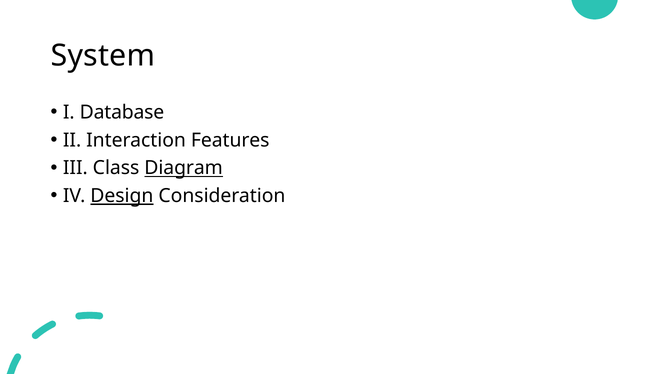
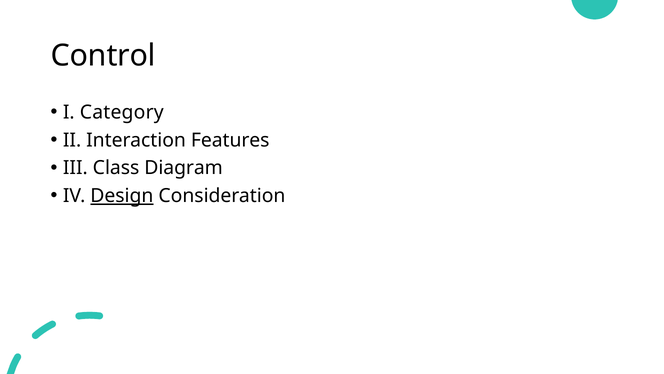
System: System -> Control (103, 56)
Database: Database -> Category (122, 112)
Diagram underline: present -> none (184, 168)
